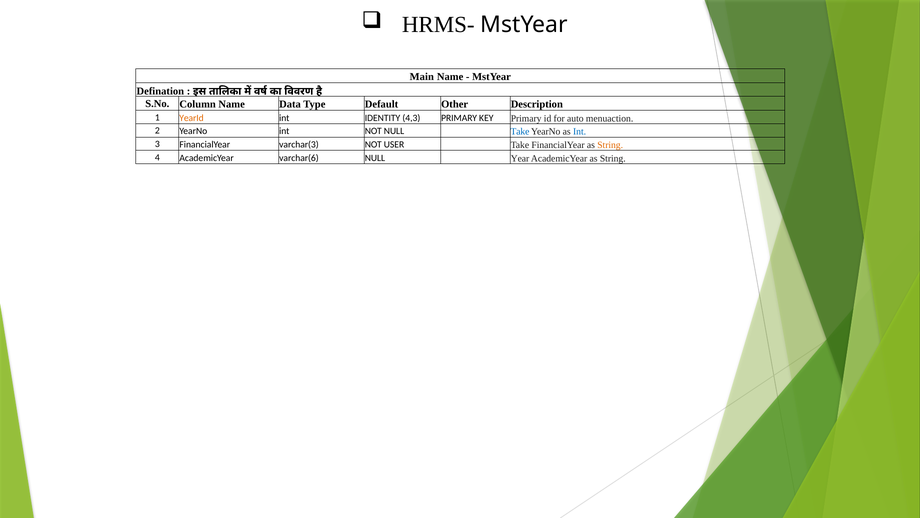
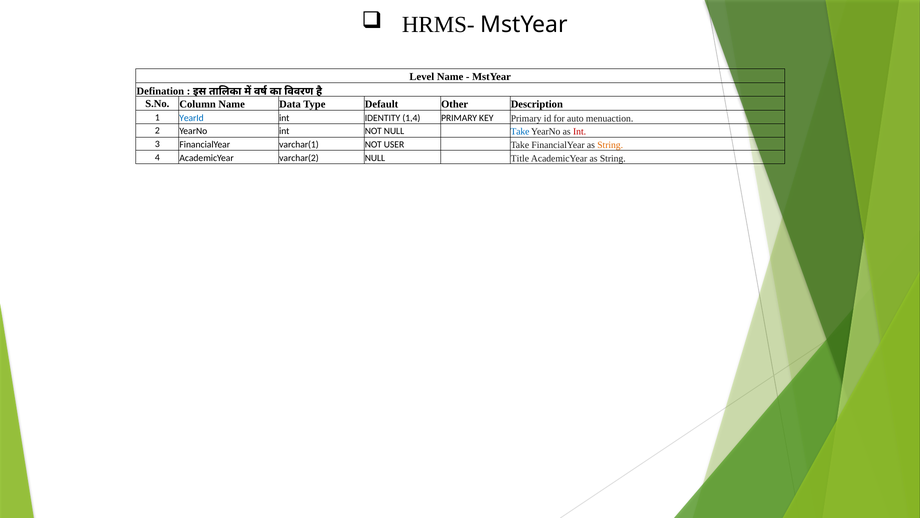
Main: Main -> Level (422, 77)
YearId colour: orange -> blue (192, 118)
4,3: 4,3 -> 1,4 (411, 118)
Int colour: blue -> red (580, 132)
varchar(3: varchar(3 -> varchar(1 (299, 145)
varchar(6: varchar(6 -> varchar(2 (299, 158)
Year: Year -> Title (520, 158)
